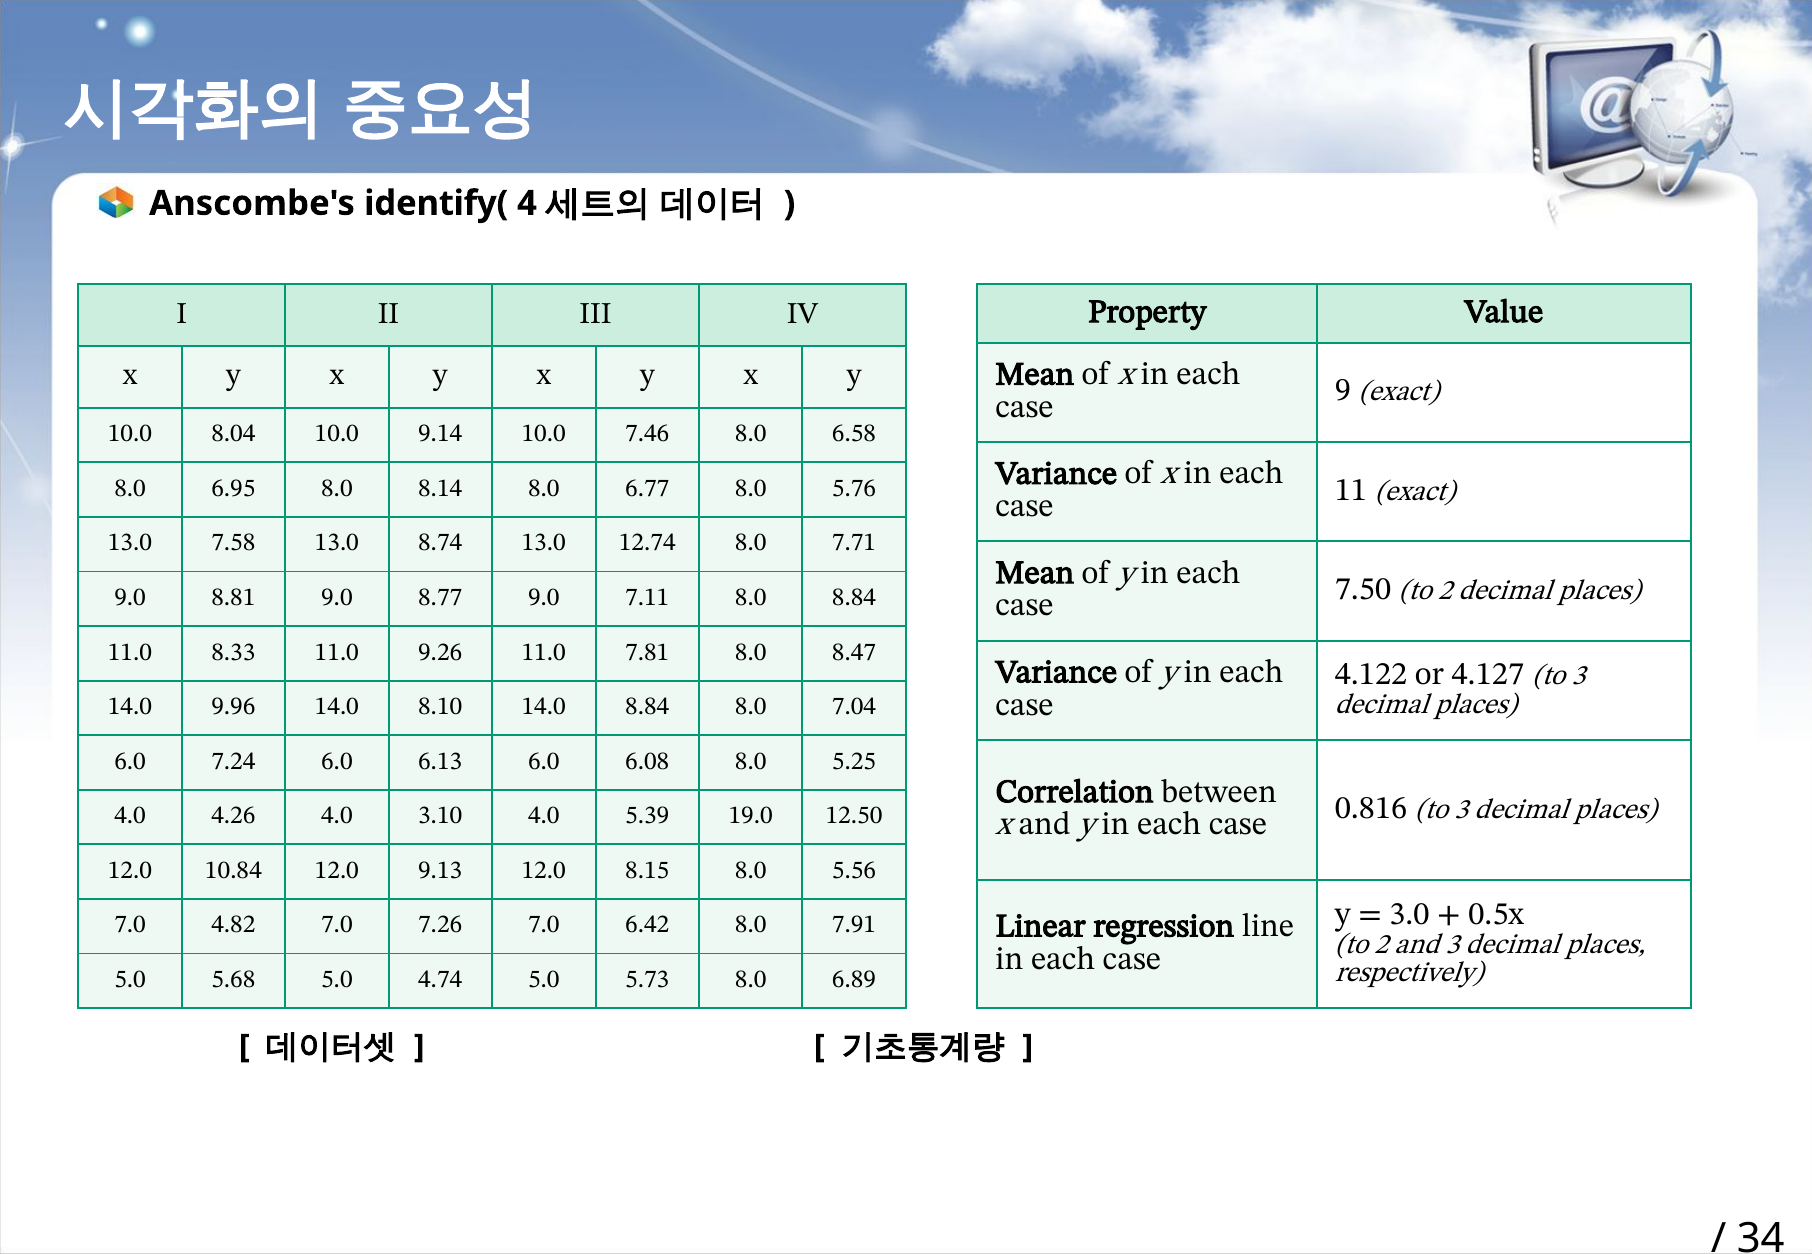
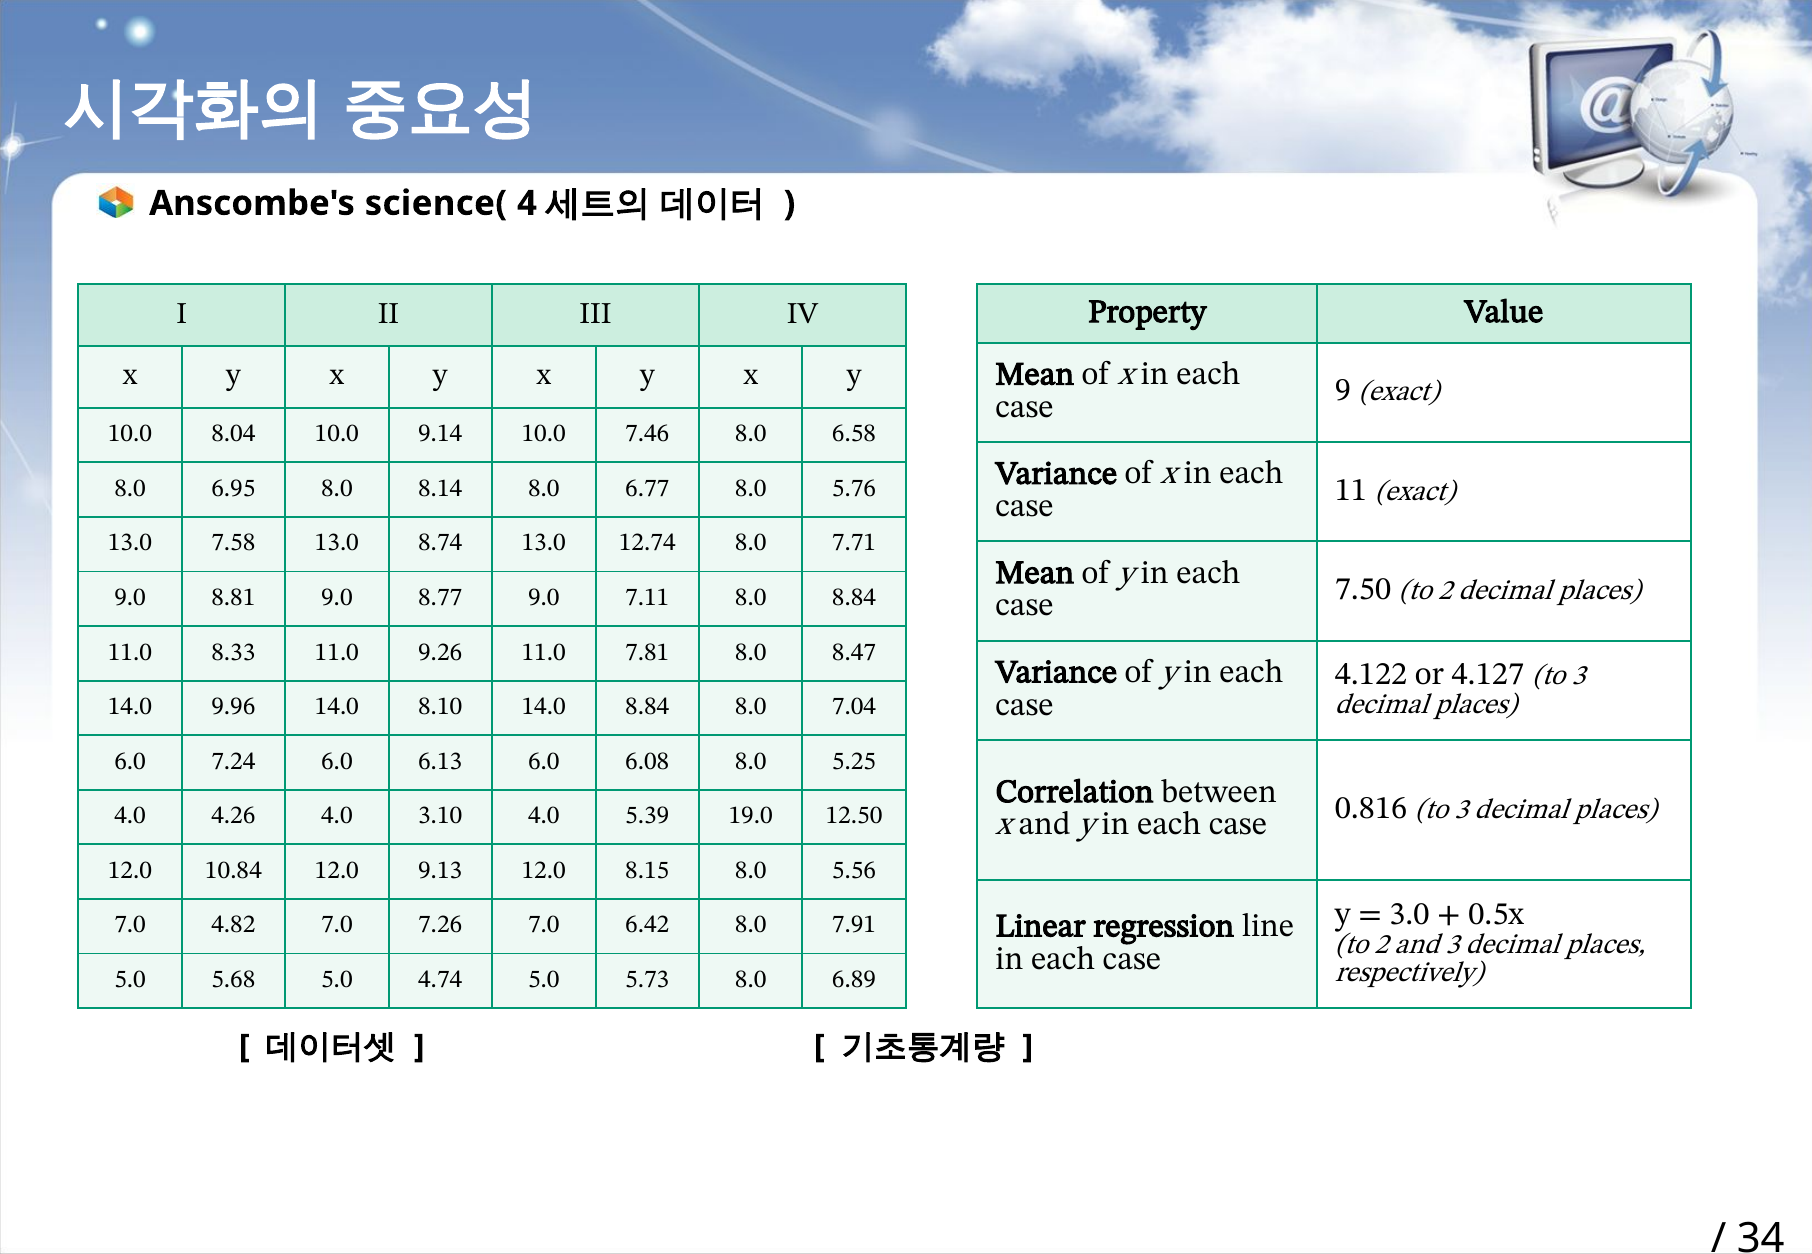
identify(: identify( -> science( (436, 203)
